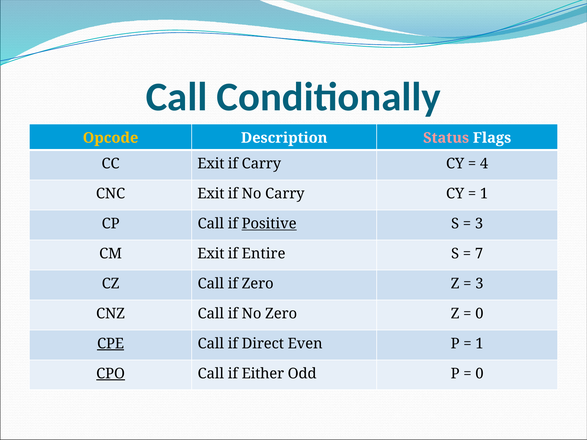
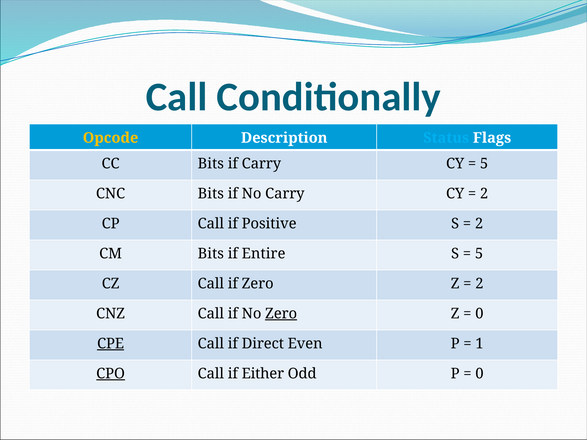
Status colour: pink -> light blue (446, 138)
CC Exit: Exit -> Bits (211, 164)
4: 4 -> 5 (484, 164)
CNC Exit: Exit -> Bits (211, 194)
1: 1 -> 2 (484, 194)
Positive underline: present -> none (269, 224)
3: 3 -> 2 (479, 224)
CM Exit: Exit -> Bits (211, 254)
7: 7 -> 5 (479, 254)
3: 3 -> 2 (479, 284)
Zero underline: none -> present (281, 314)
